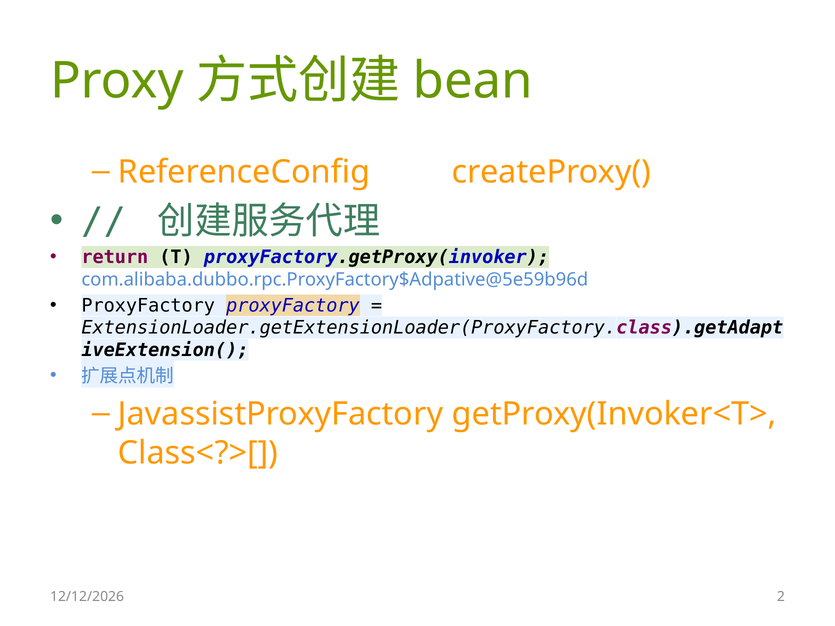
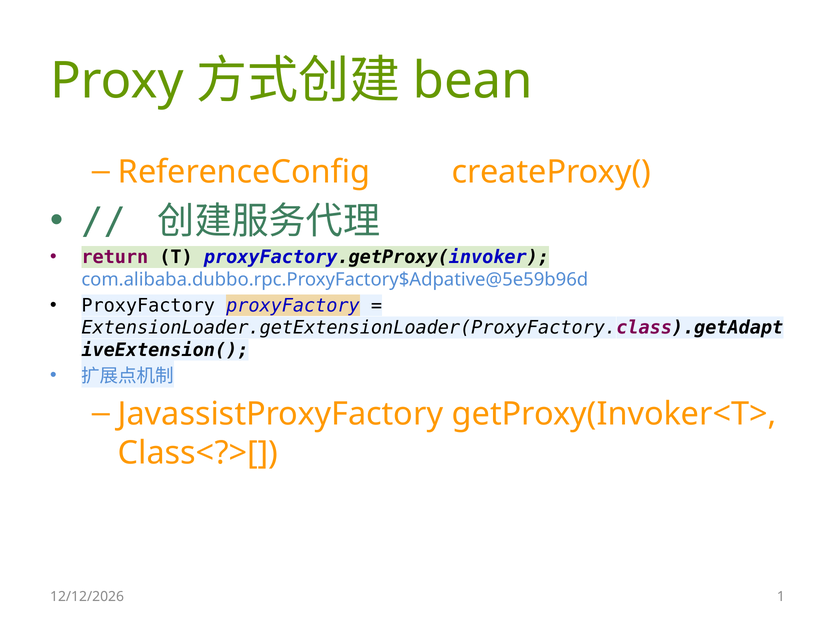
2: 2 -> 1 (781, 597)
